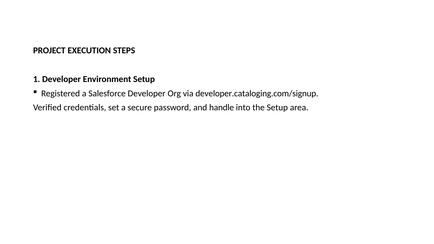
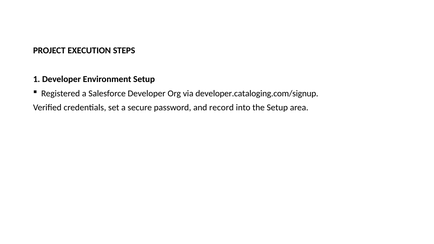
handle: handle -> record (221, 108)
